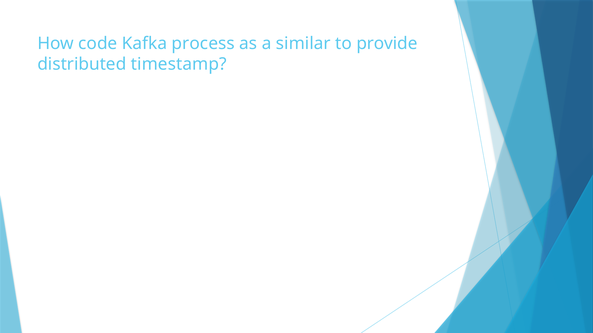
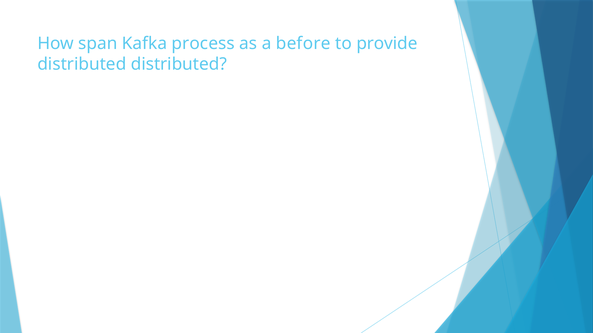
code: code -> span (98, 43)
similar: similar -> before (303, 43)
distributed timestamp: timestamp -> distributed (179, 64)
